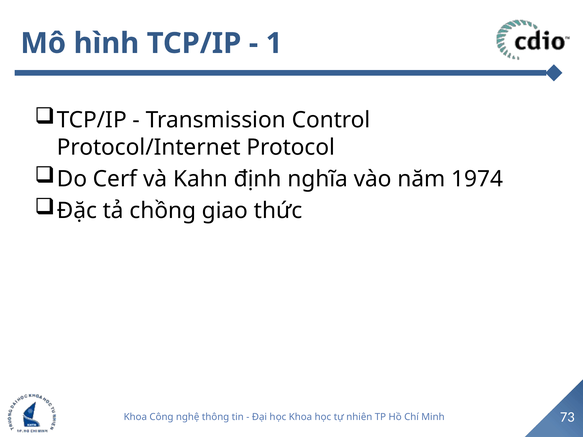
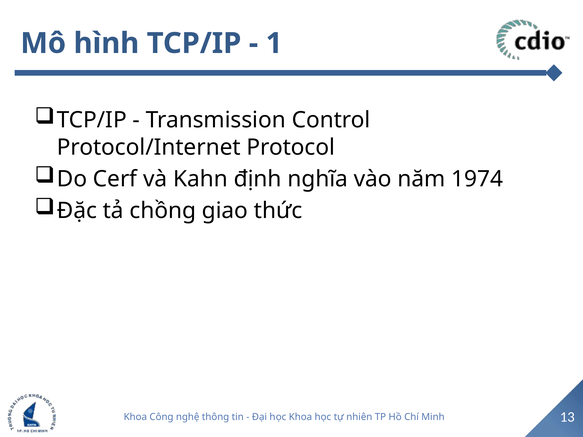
73: 73 -> 13 (567, 417)
